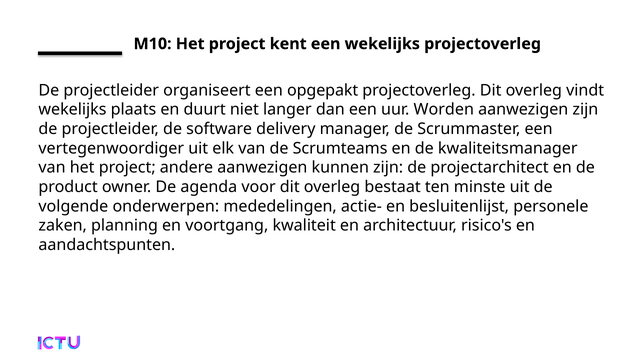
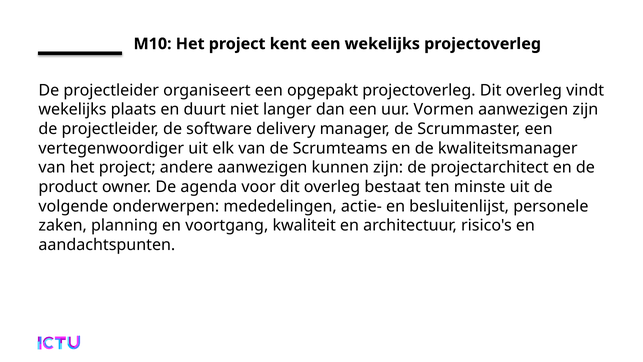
Worden: Worden -> Vormen (444, 110)
